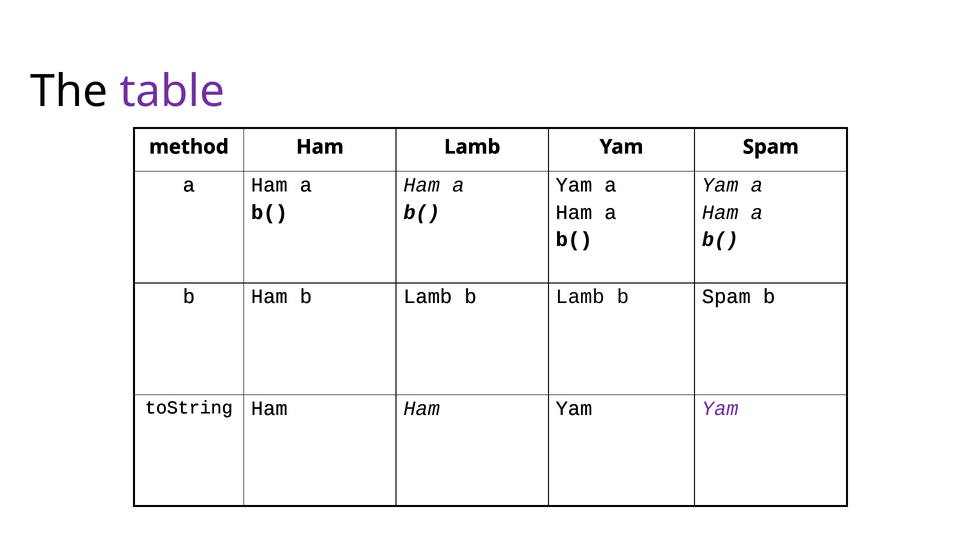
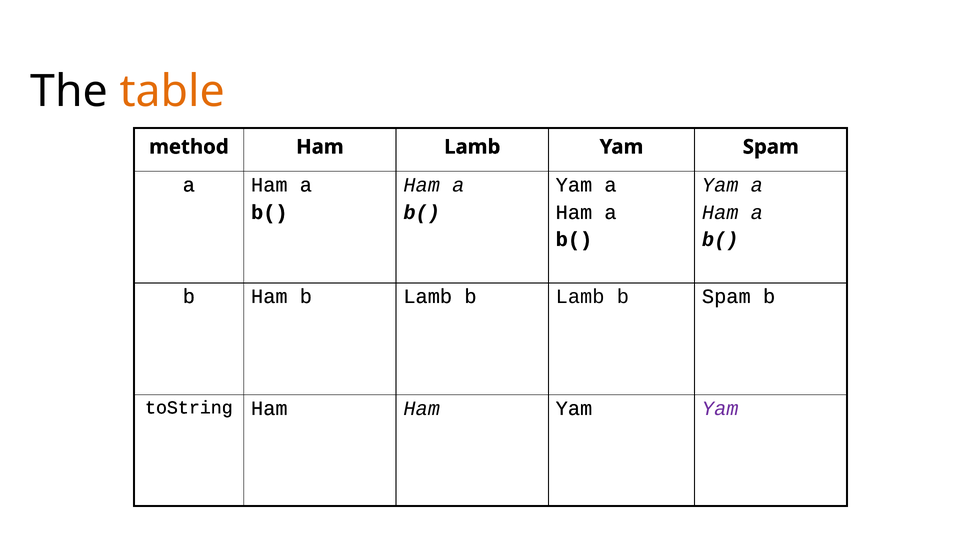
table colour: purple -> orange (172, 91)
